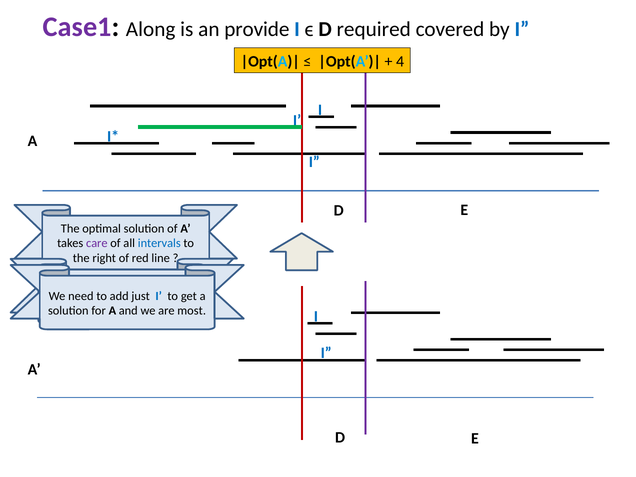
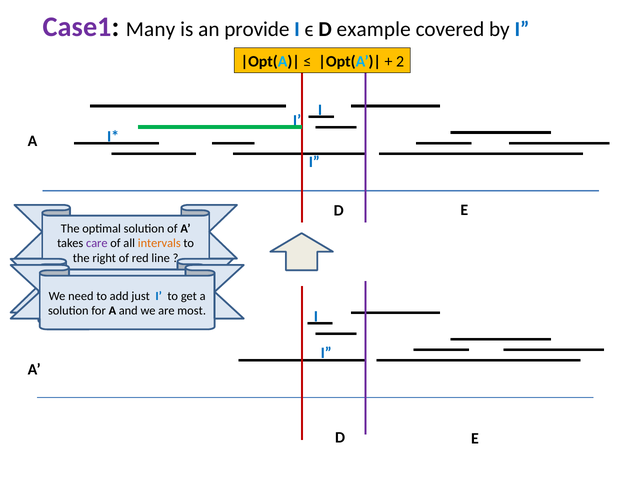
Along: Along -> Many (151, 29)
required: required -> example (374, 29)
4: 4 -> 2 (400, 61)
intervals colour: blue -> orange (159, 243)
